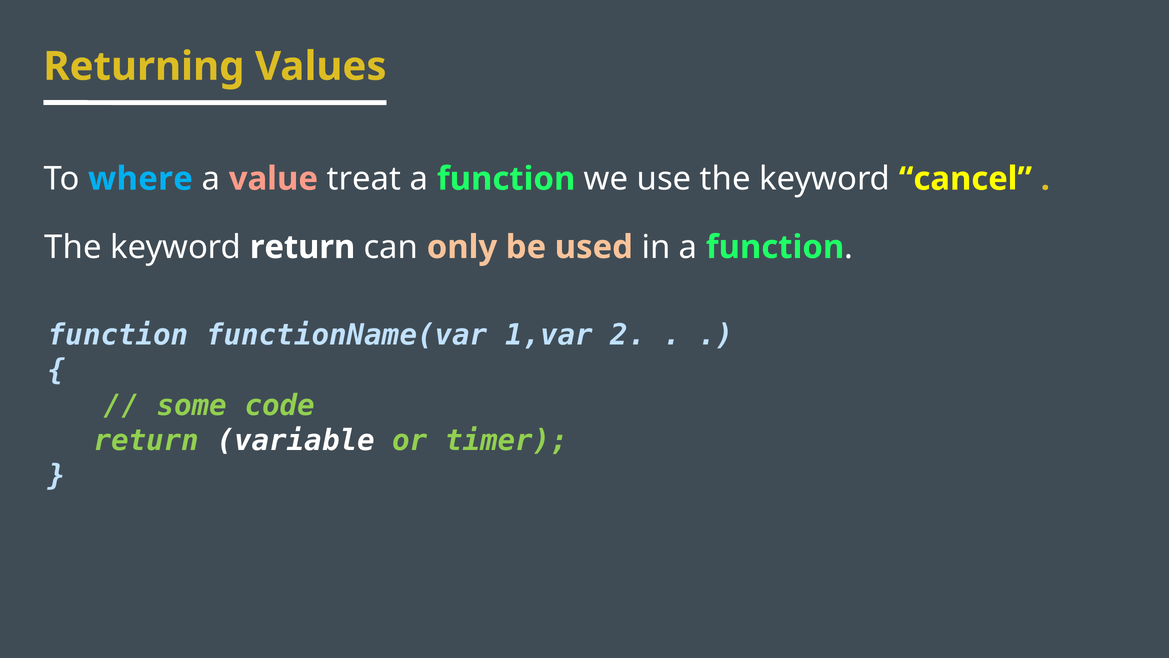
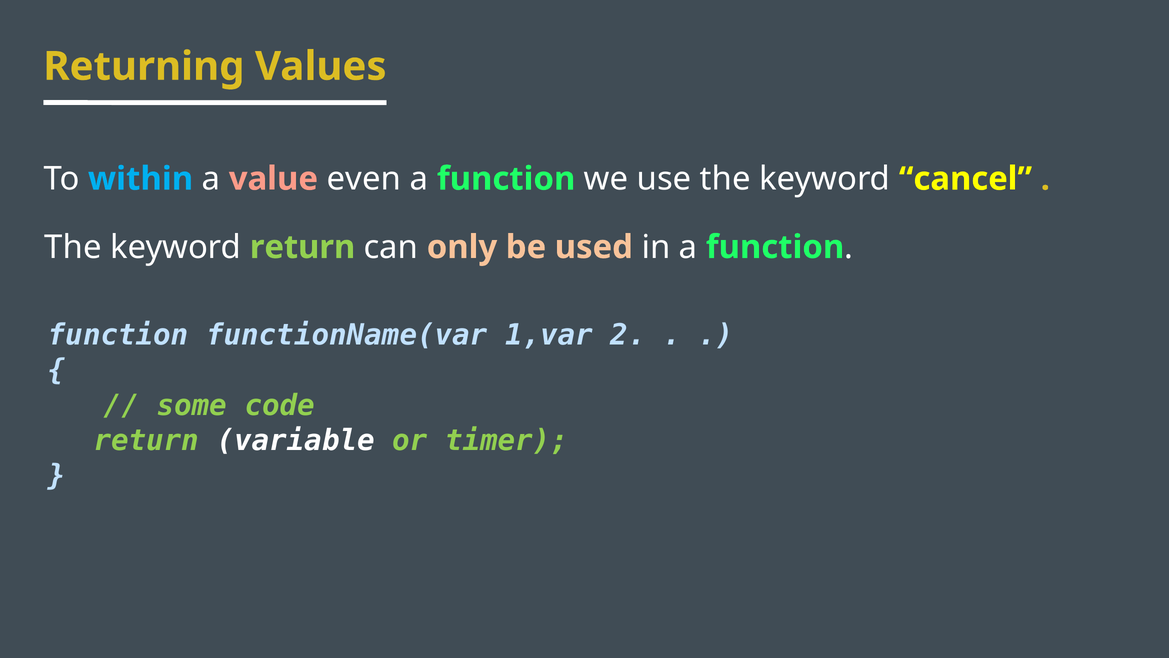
where: where -> within (141, 179)
treat: treat -> even (364, 179)
return colour: white -> light green (303, 247)
